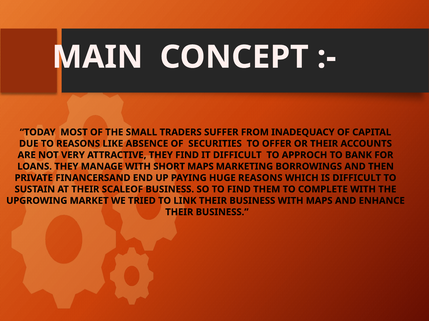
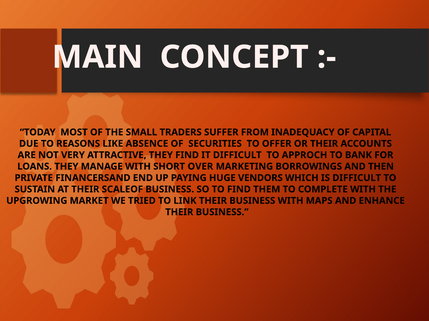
SHORT MAPS: MAPS -> OVER (200, 167)
HUGE REASONS: REASONS -> VENDORS (260, 178)
